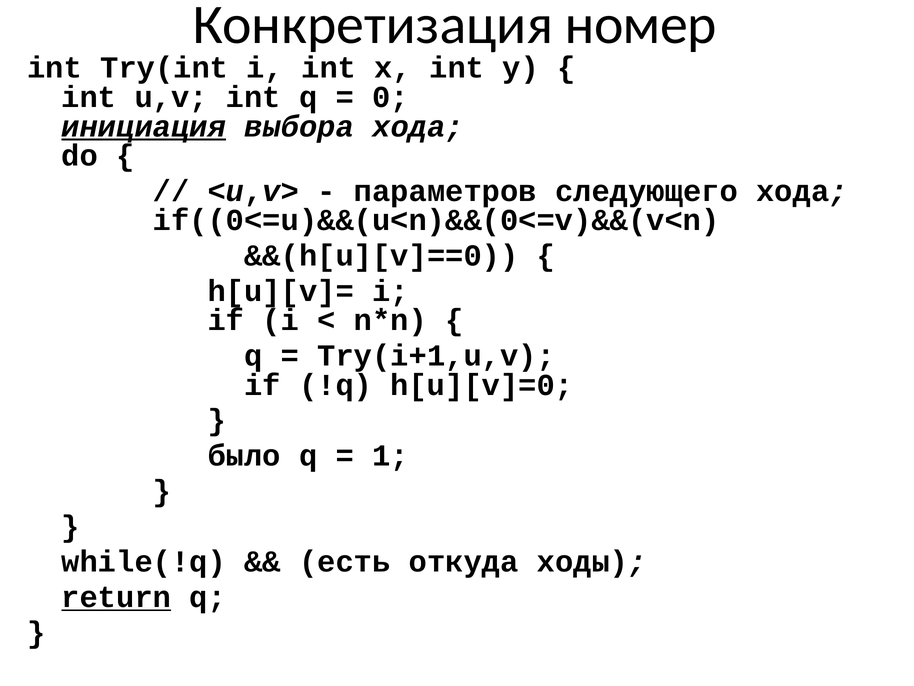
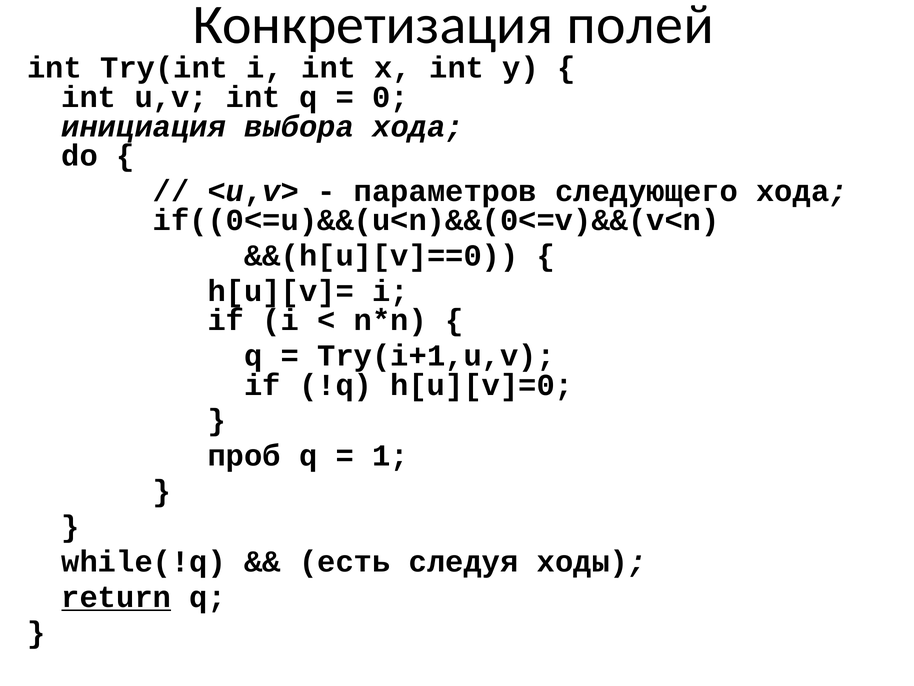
номер: номер -> полей (640, 25)
инициация underline: present -> none (144, 126)
было: было -> проб (244, 455)
откуда: откуда -> следуя (464, 561)
